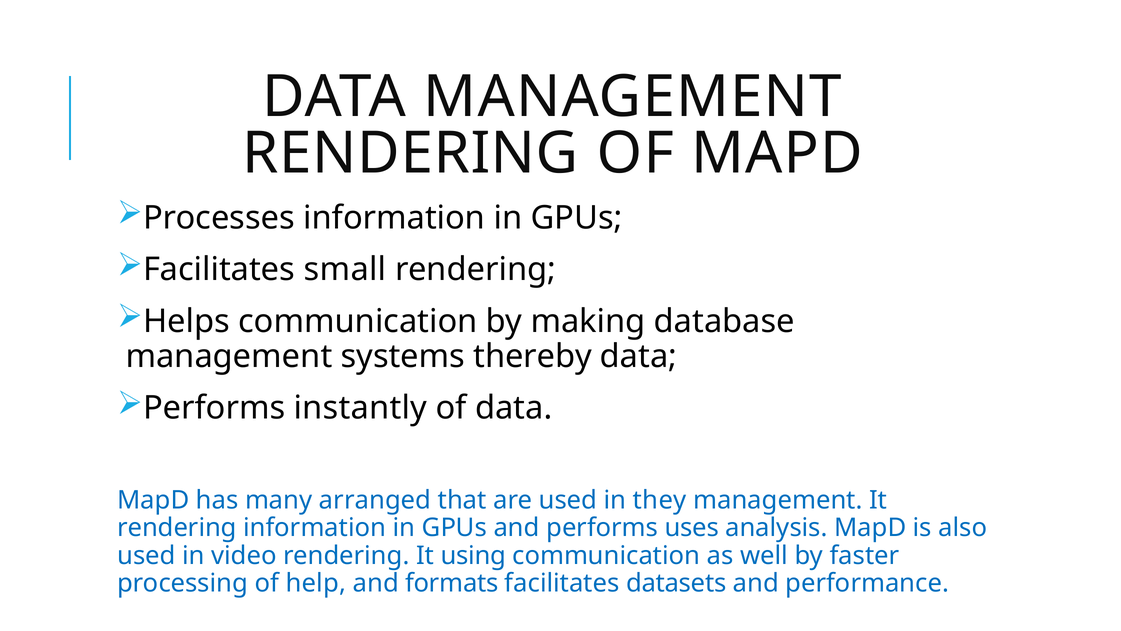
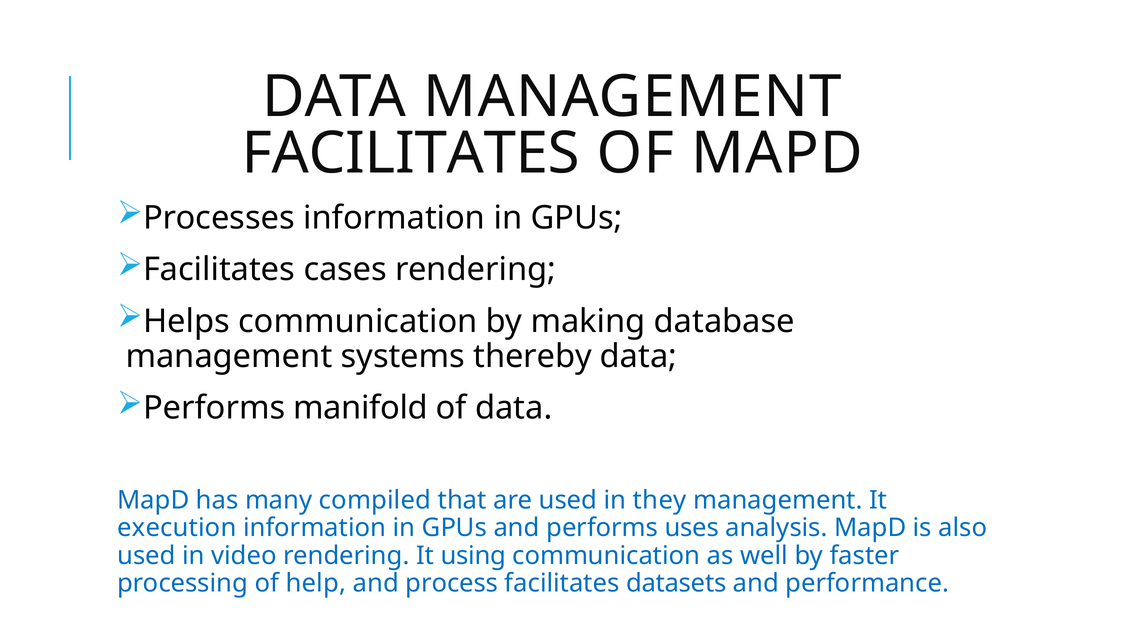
RENDERING: RENDERING -> FACILITATES (411, 153)
small: small -> cases (345, 269)
instantly: instantly -> manifold (361, 408)
arranged: arranged -> compiled (375, 500)
rendering: rendering -> execution (177, 528)
formats: formats -> process (452, 583)
